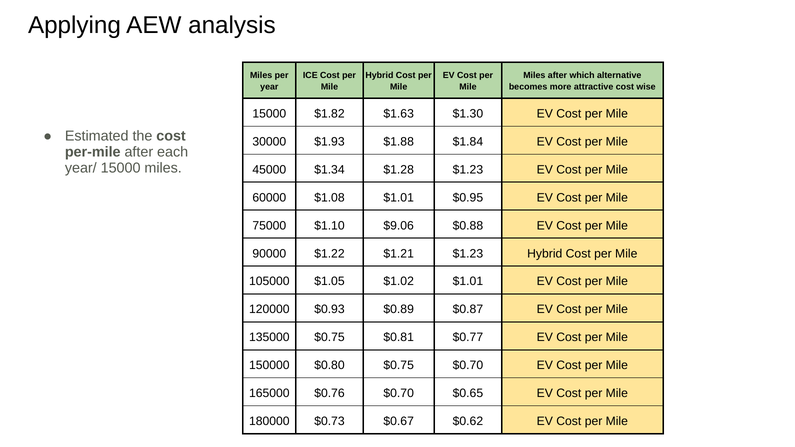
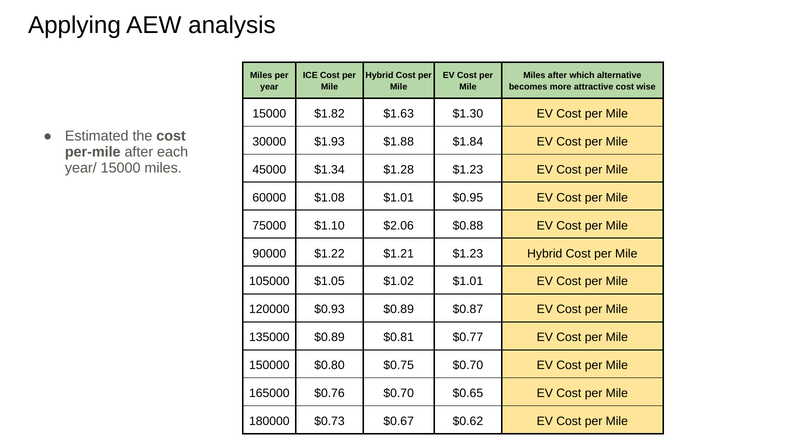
$9.06: $9.06 -> $2.06 (399, 226)
135000 $0.75: $0.75 -> $0.89 (329, 338)
